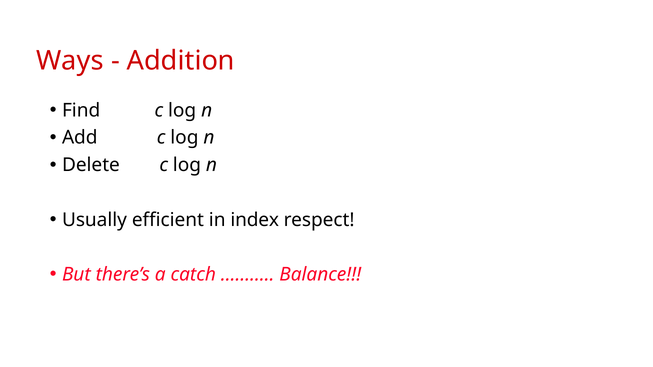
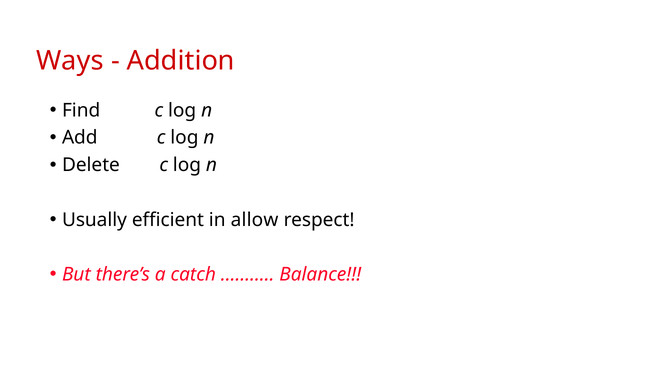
index: index -> allow (255, 220)
